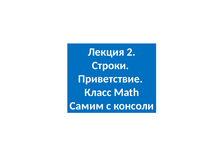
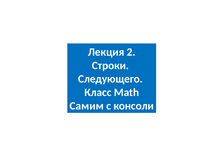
Приветствие: Приветствие -> Следующего (110, 79)
